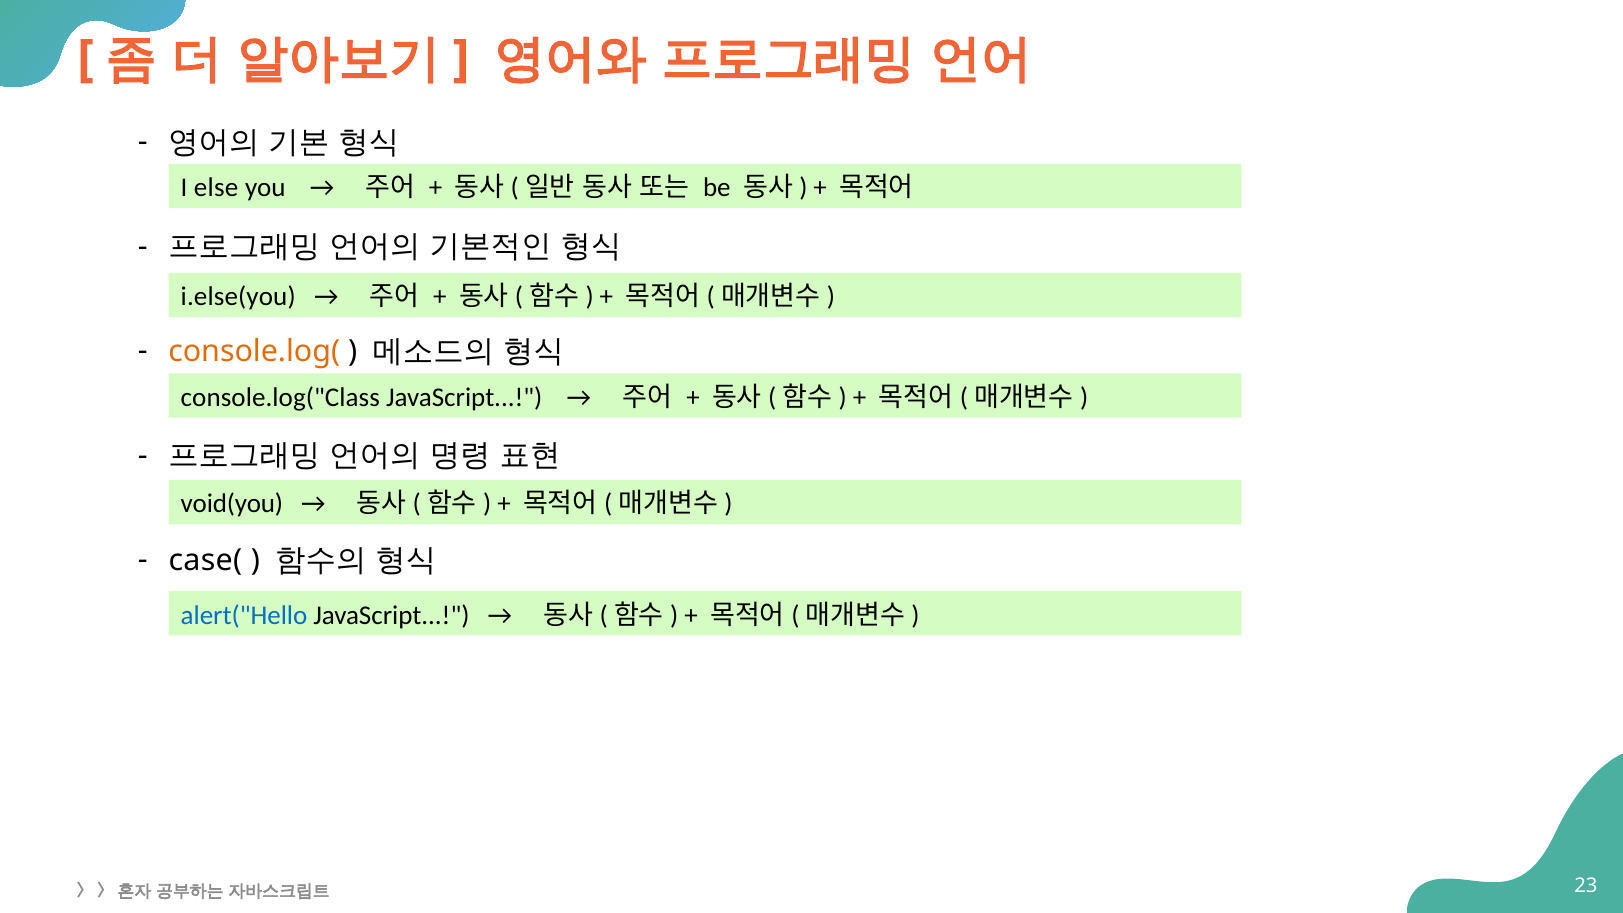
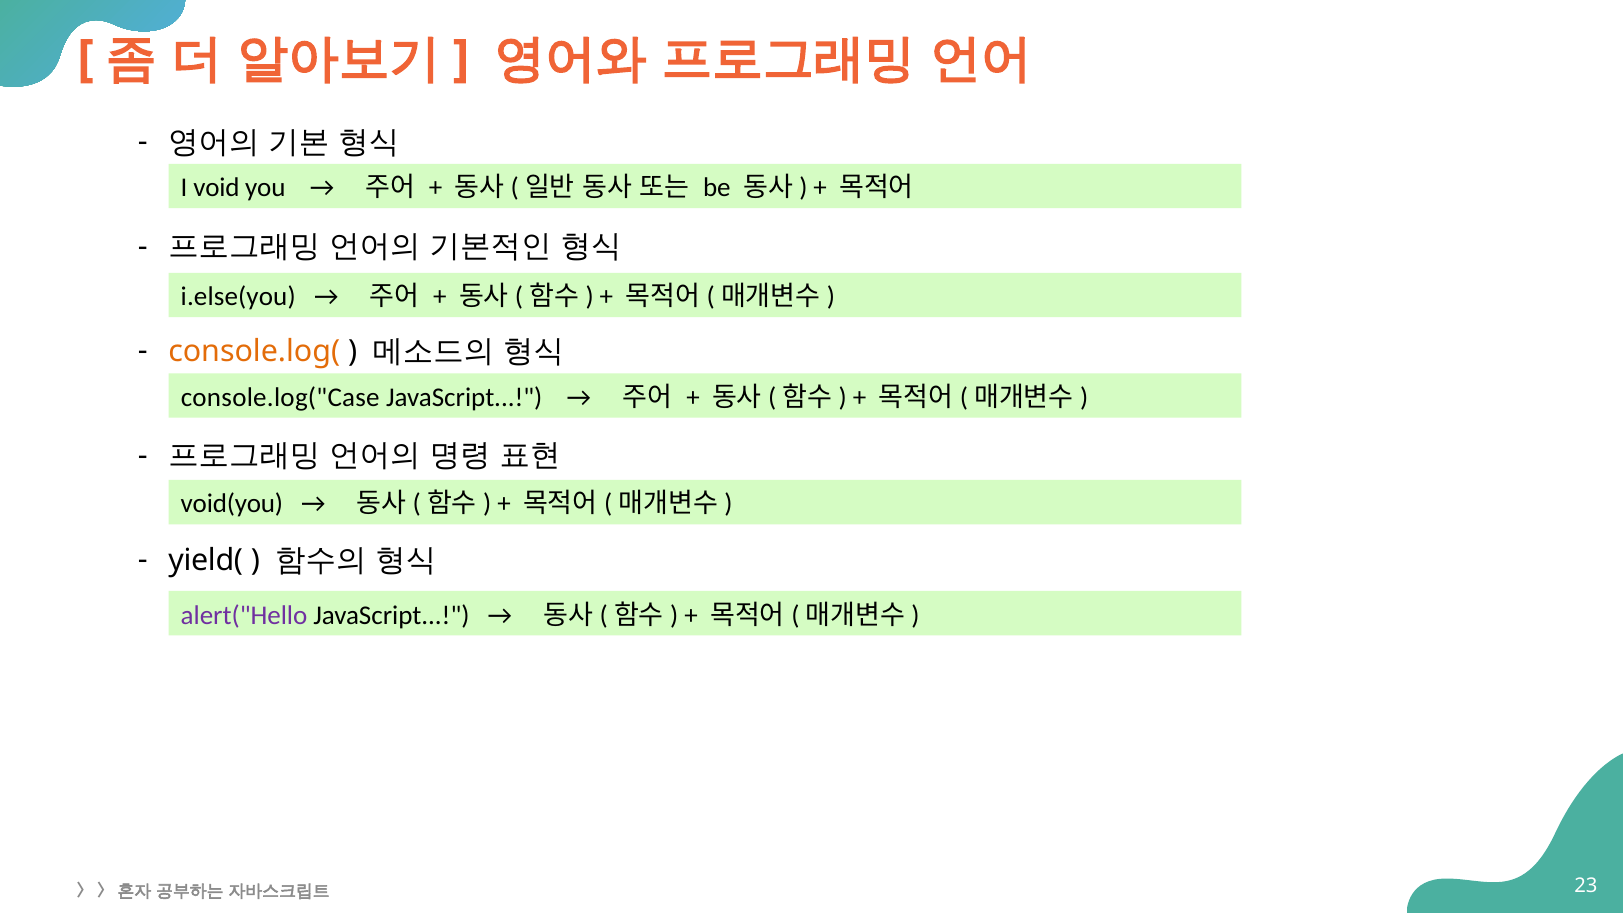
else: else -> void (216, 188)
console.log("Class: console.log("Class -> console.log("Case (280, 397)
case(: case( -> yield( (206, 560)
alert("Hello colour: blue -> purple (244, 615)
